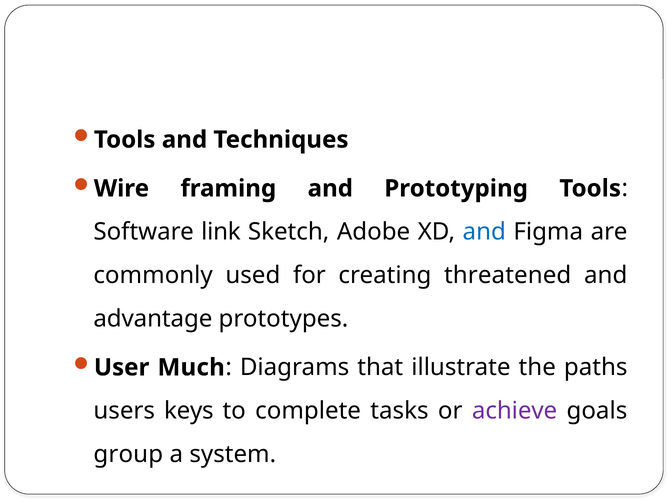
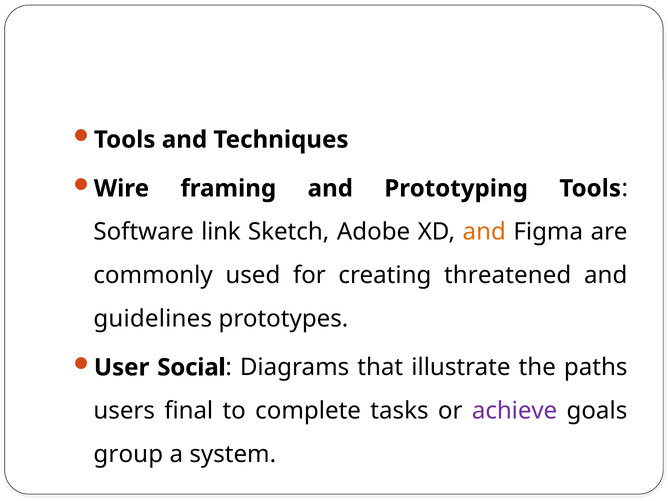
and colour: blue -> orange (484, 232)
advantage: advantage -> guidelines (153, 319)
Much: Much -> Social (191, 367)
keys: keys -> final (189, 411)
